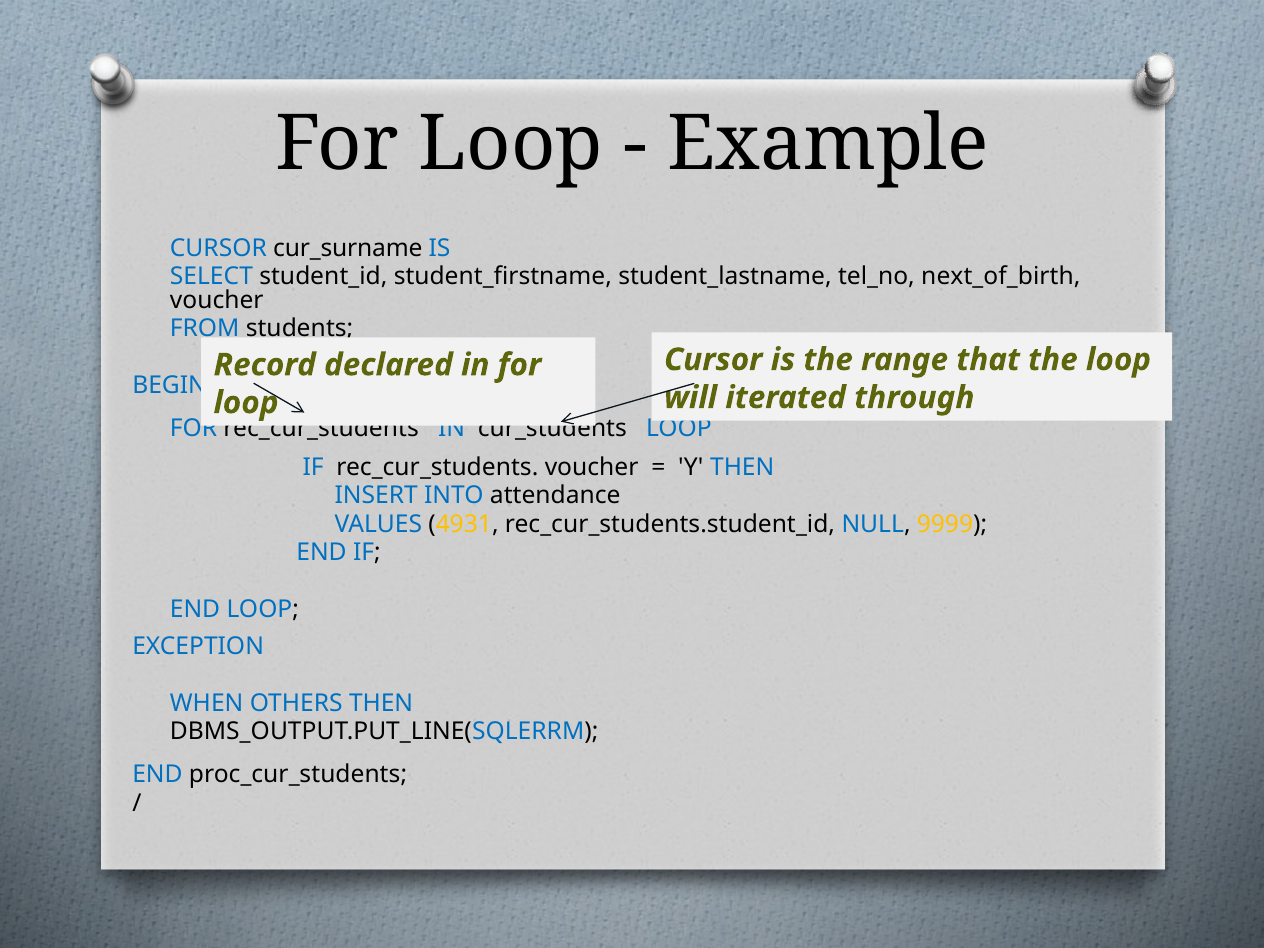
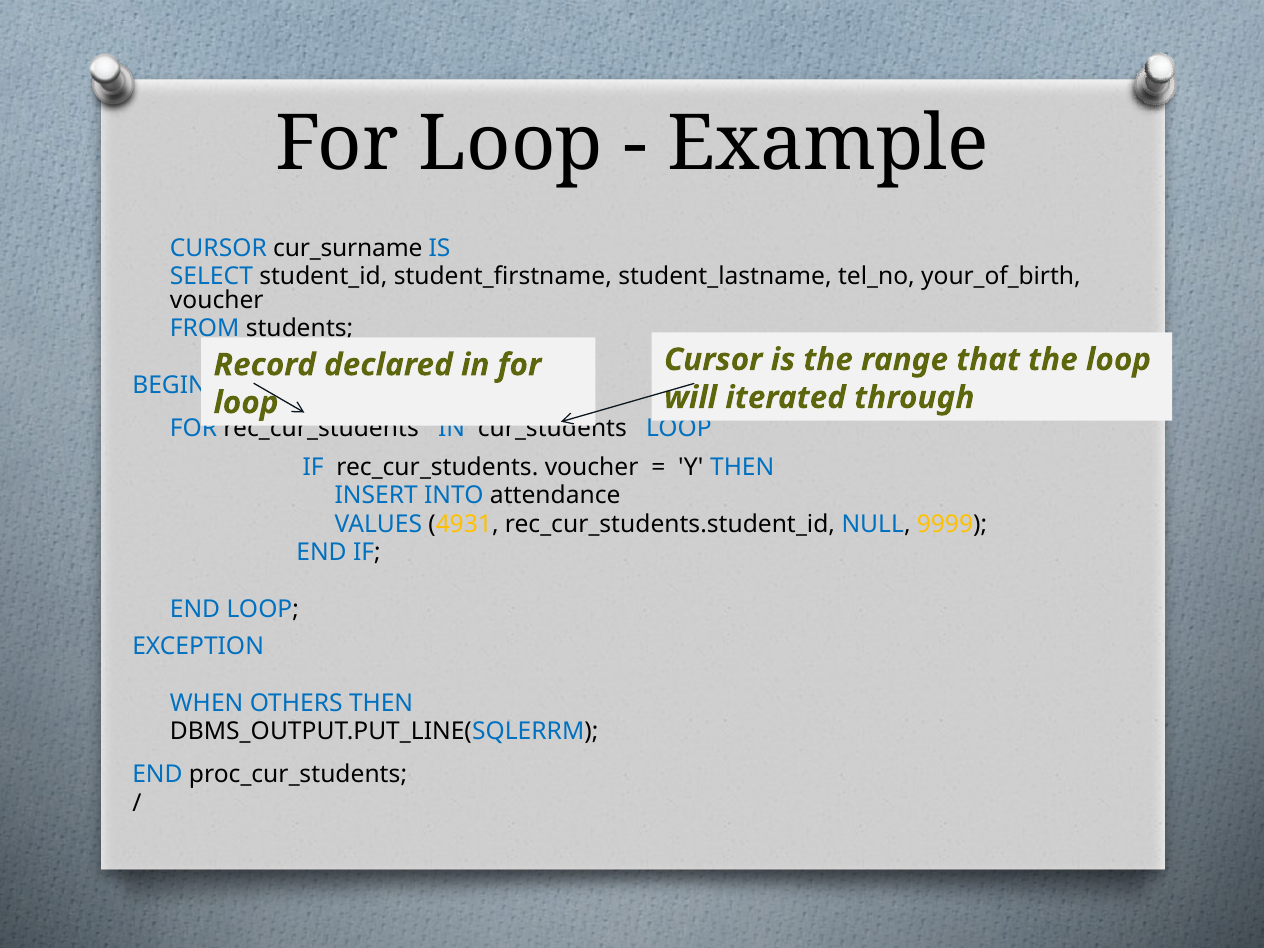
next_of_birth: next_of_birth -> your_of_birth (1001, 277)
